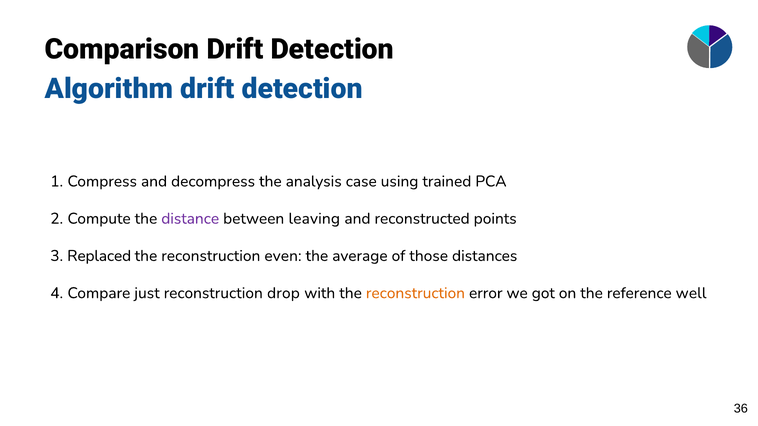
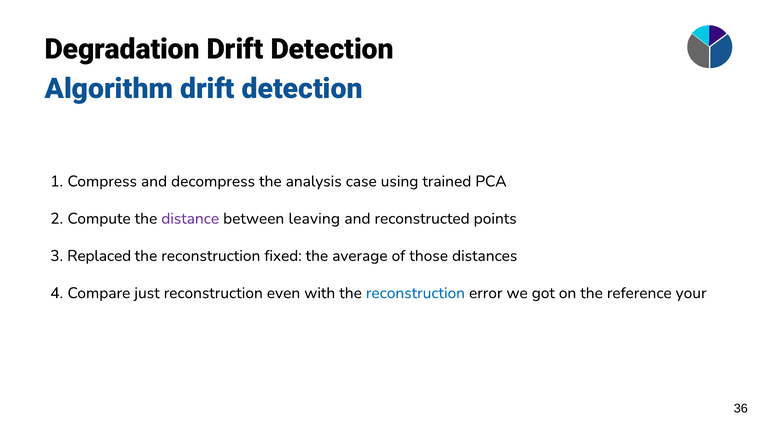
Comparison: Comparison -> Degradation (122, 50)
even: even -> fixed (283, 256)
drop: drop -> even (283, 293)
reconstruction colour: orange -> blue (415, 293)
well: well -> your (691, 293)
